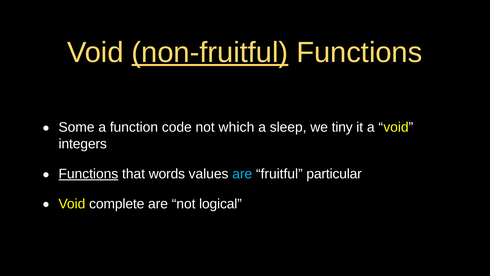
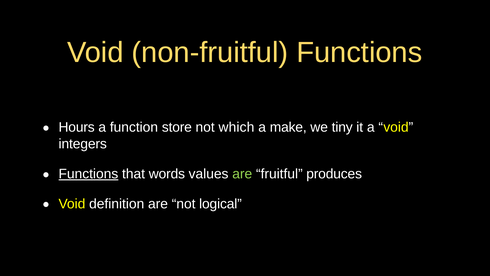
non-fruitful underline: present -> none (210, 52)
Some: Some -> Hours (77, 127)
code: code -> store (177, 127)
sleep: sleep -> make (288, 127)
are colour: light blue -> light green (242, 174)
particular: particular -> produces (334, 174)
complete: complete -> definition (117, 204)
